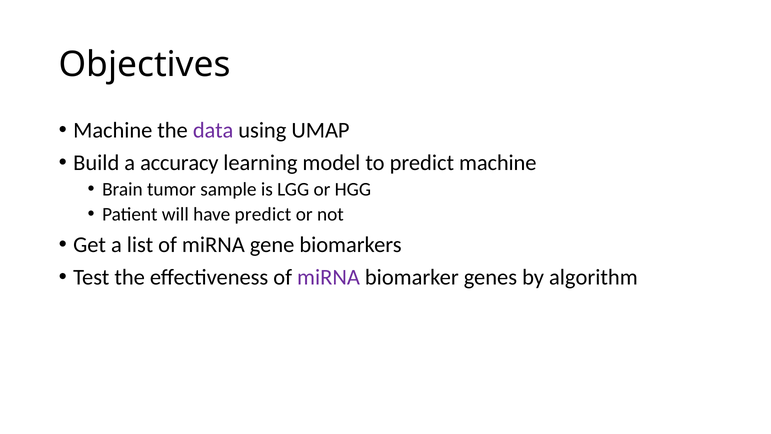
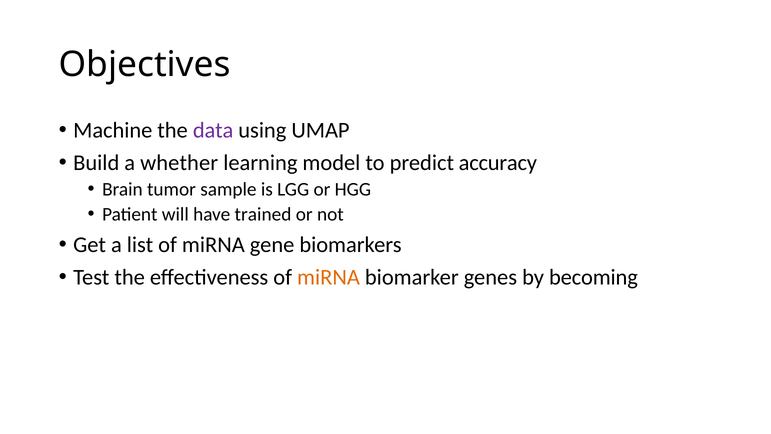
accuracy: accuracy -> whether (179, 163)
predict machine: machine -> accuracy (498, 163)
have predict: predict -> trained (263, 214)
miRNA colour: purple -> orange (329, 277)
algorithm: algorithm -> becoming (593, 277)
